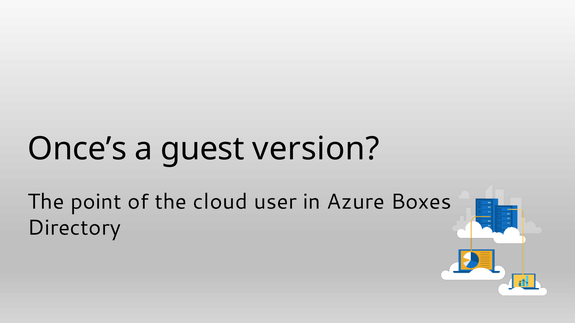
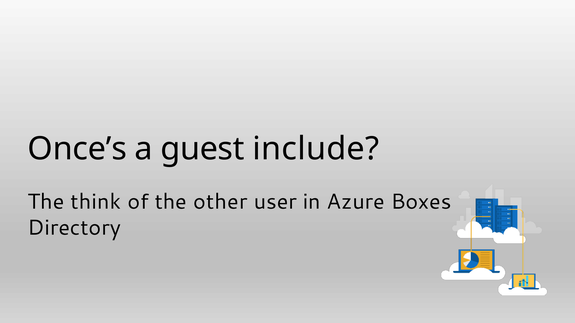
version: version -> include (316, 149)
point: point -> think (96, 202)
cloud: cloud -> other (220, 202)
